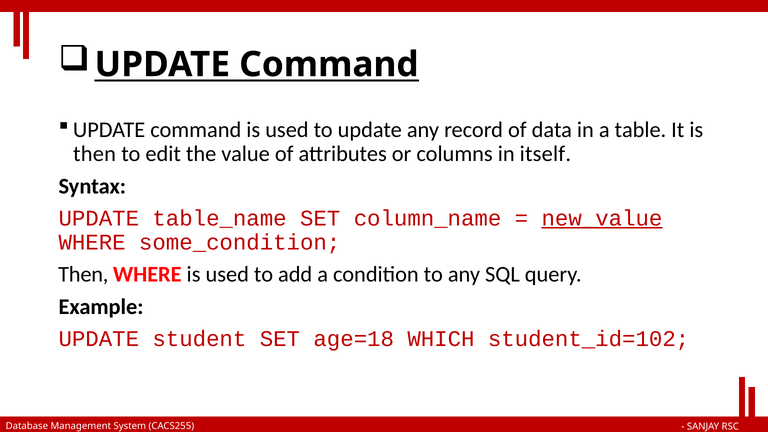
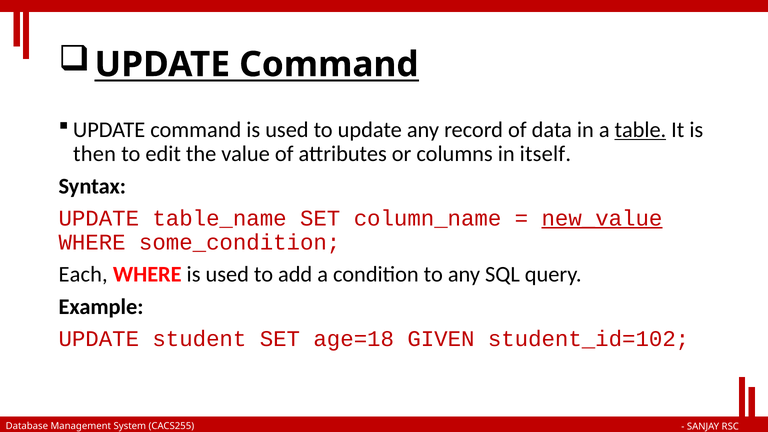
table underline: none -> present (640, 130)
Then: Then -> Each (83, 275)
WHICH: WHICH -> GIVEN (441, 339)
